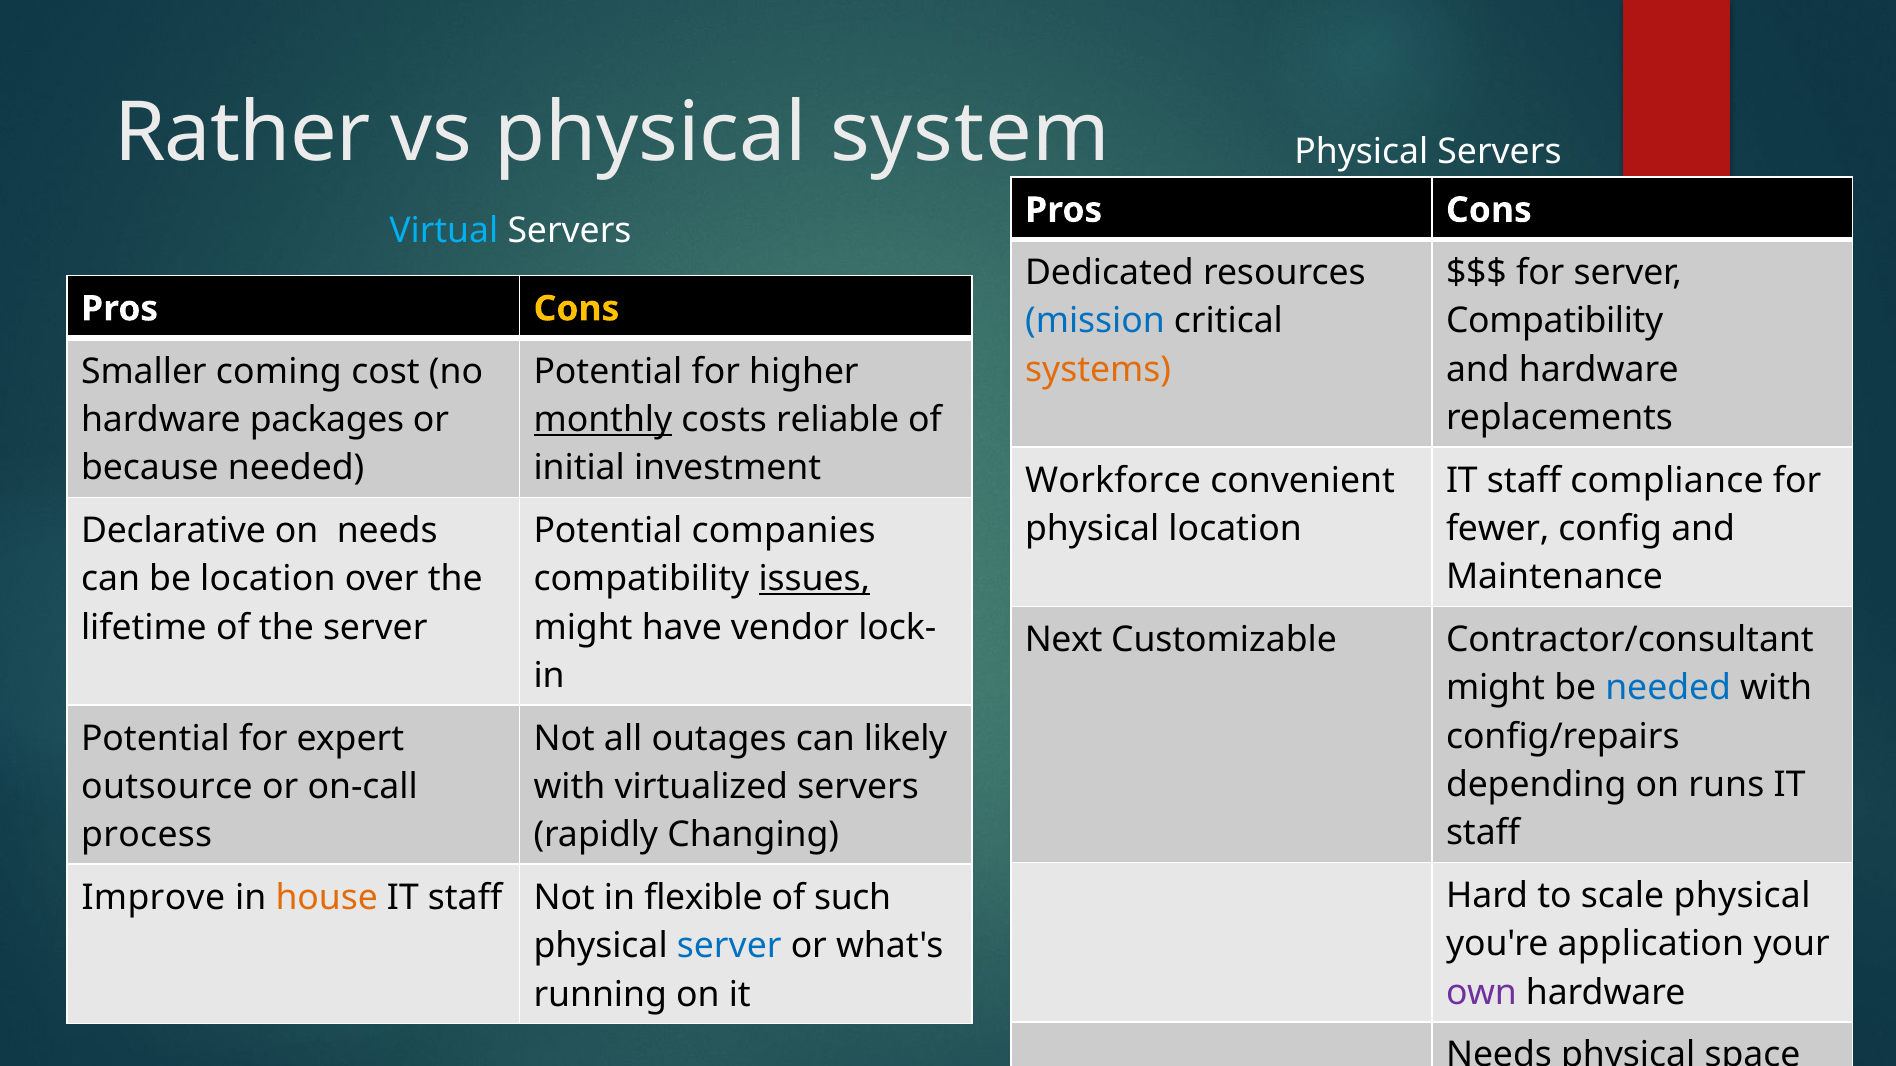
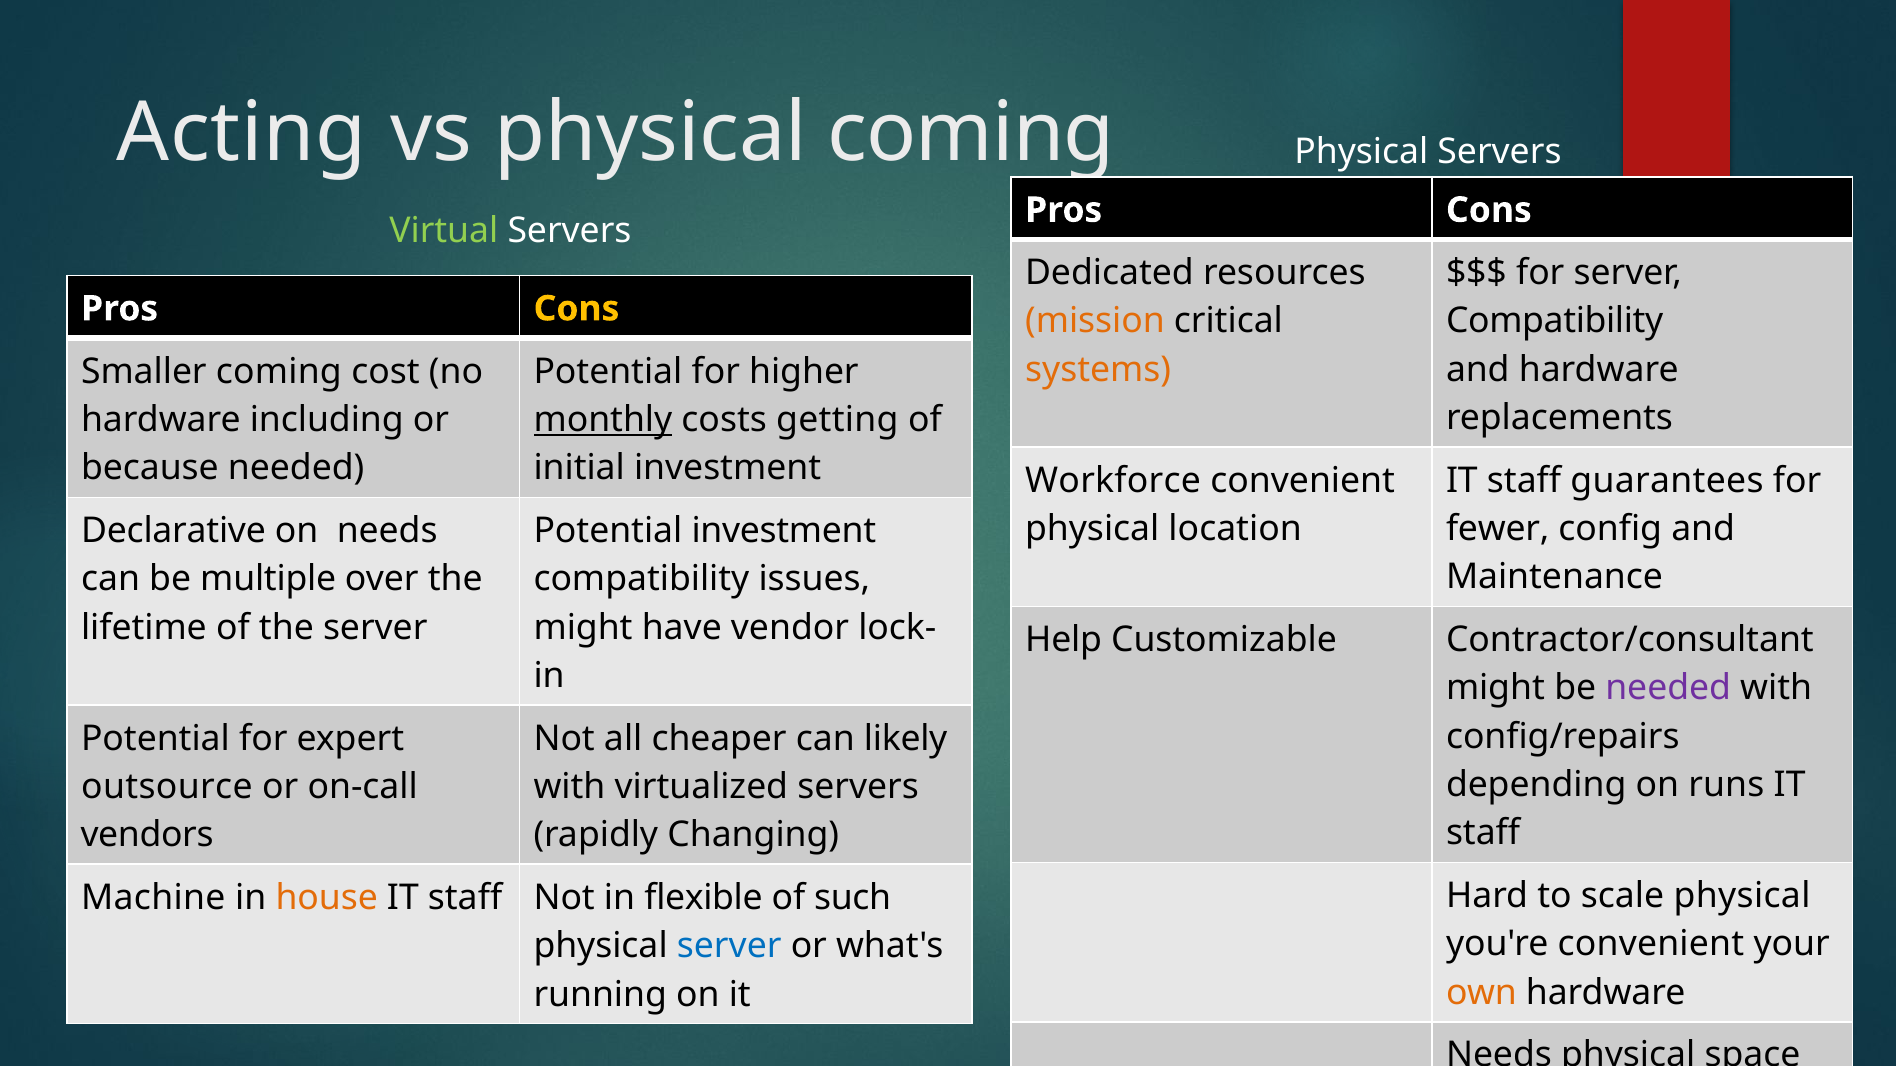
Rather: Rather -> Acting (241, 133)
physical system: system -> coming (971, 133)
Virtual colour: light blue -> light green (444, 231)
mission colour: blue -> orange (1095, 321)
packages: packages -> including (327, 420)
reliable: reliable -> getting (837, 420)
compliance: compliance -> guarantees (1667, 481)
Potential companies: companies -> investment (784, 531)
be location: location -> multiple (268, 579)
issues underline: present -> none (814, 579)
Next: Next -> Help (1064, 640)
needed colour: blue -> purple (1668, 688)
outages: outages -> cheaper (719, 739)
process: process -> vendors (147, 835)
Improve: Improve -> Machine (153, 898)
you're application: application -> convenient (1651, 944)
own colour: purple -> orange (1481, 993)
